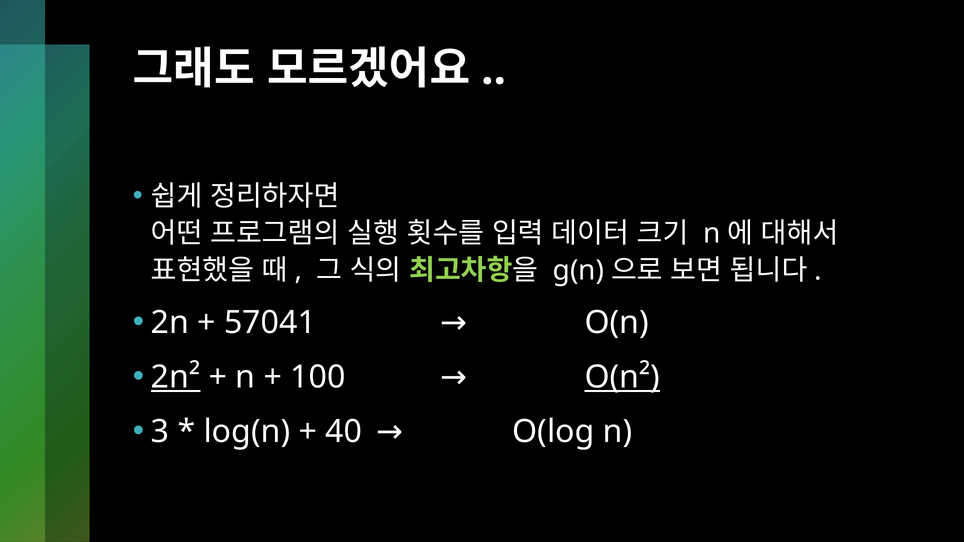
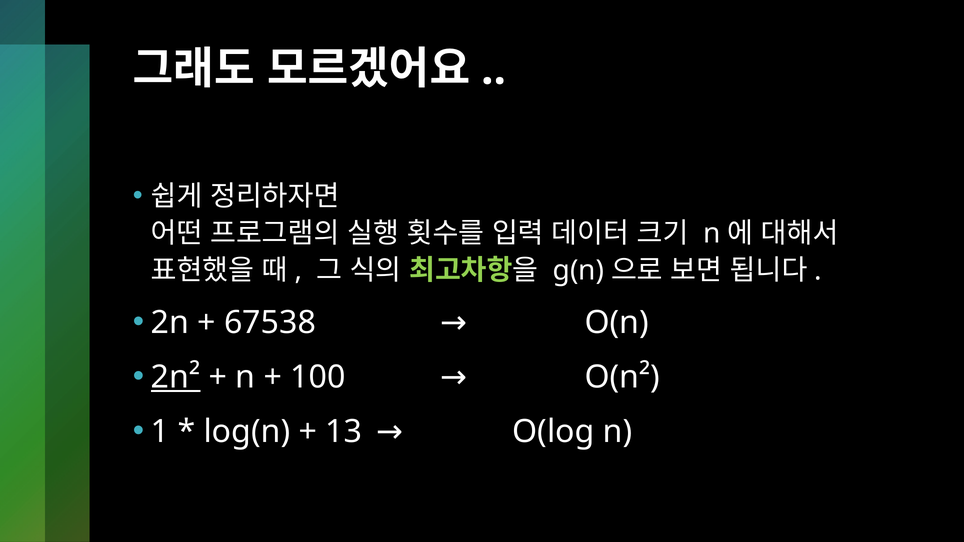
57041: 57041 -> 67538 (270, 323)
O(n² underline: present -> none (622, 377)
3: 3 -> 1 (160, 432)
40: 40 -> 13 (344, 432)
